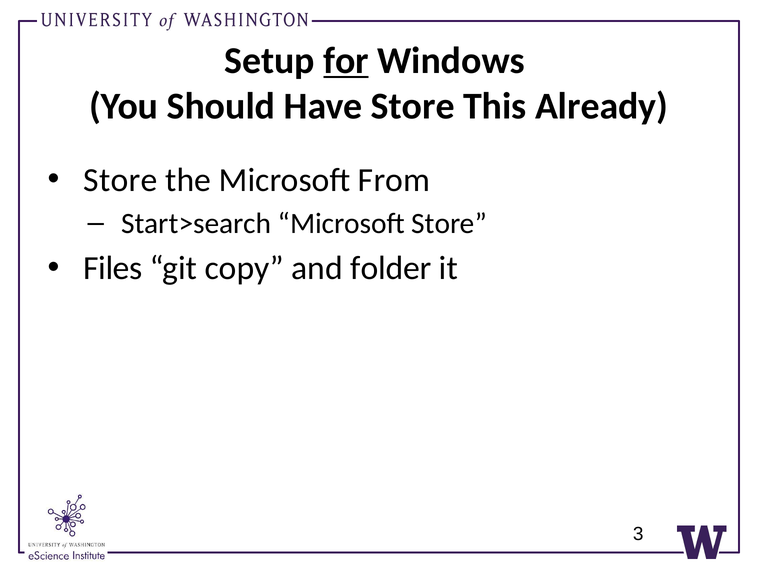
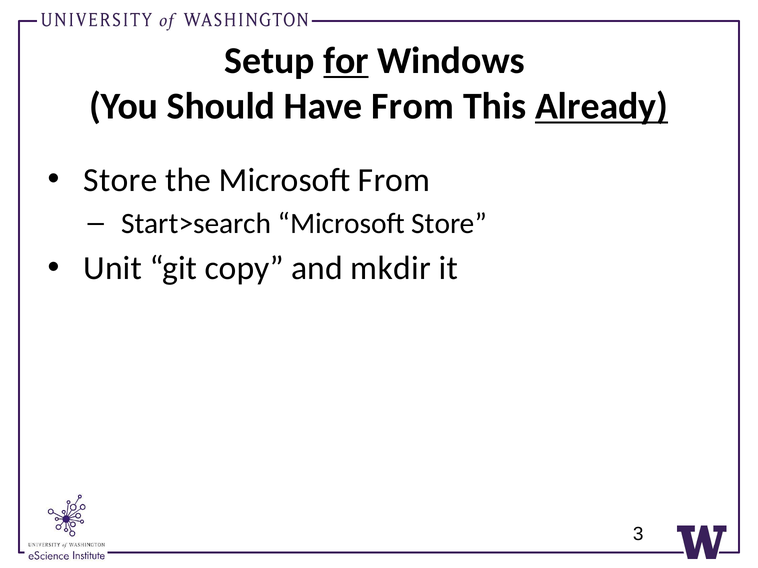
Have Store: Store -> From (413, 106)
Already underline: none -> present (602, 106)
Files: Files -> Unit (113, 269)
folder: folder -> mkdir (391, 269)
